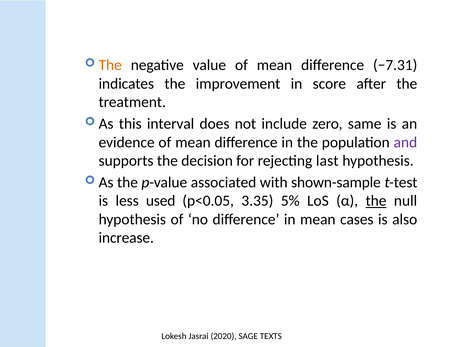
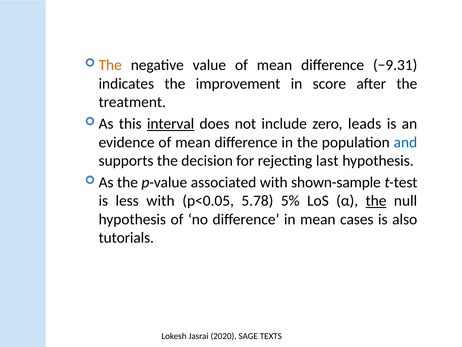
−7.31: −7.31 -> −9.31 (395, 65)
interval underline: none -> present (171, 124)
same: same -> leads (365, 124)
and colour: purple -> blue (405, 142)
less used: used -> with (161, 201)
3.35: 3.35 -> 5.78 (257, 201)
increase: increase -> tutorials (126, 238)
